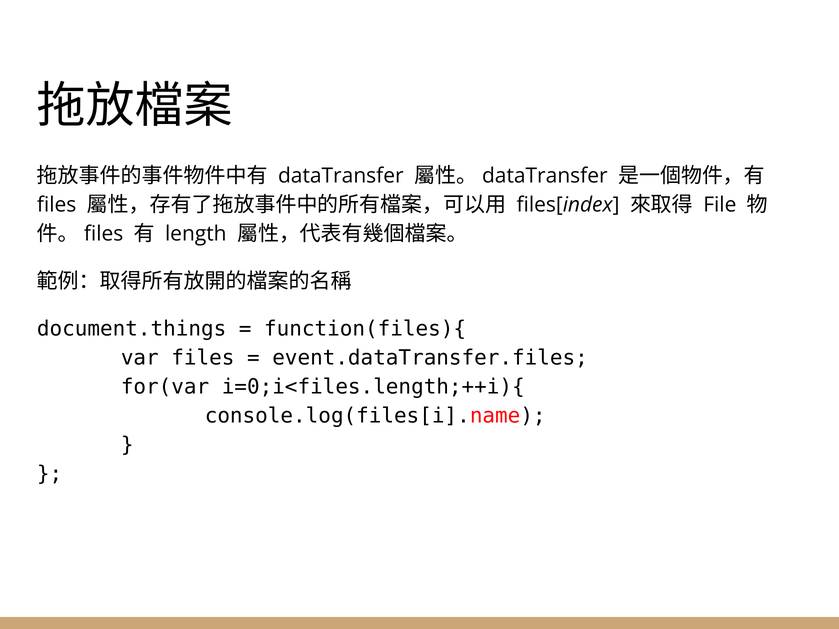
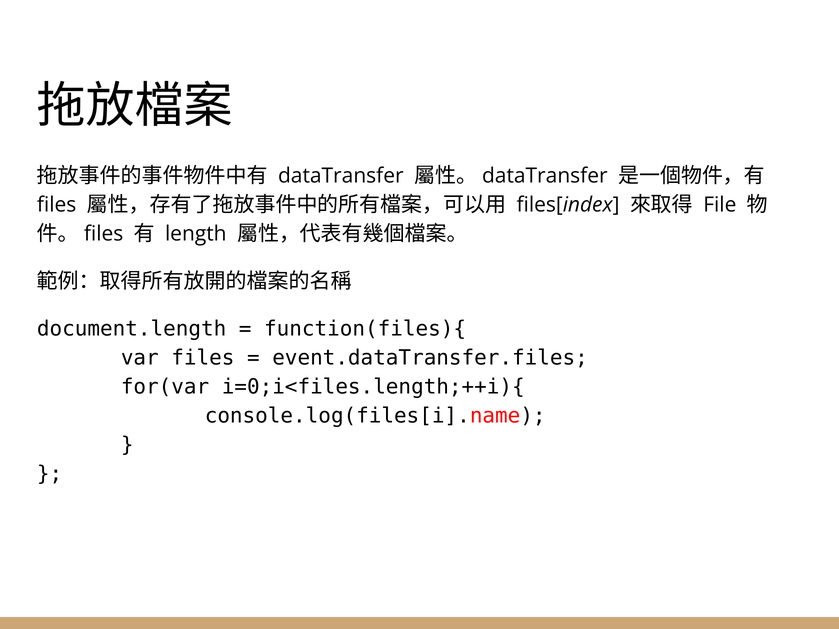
document.things: document.things -> document.length (132, 329)
